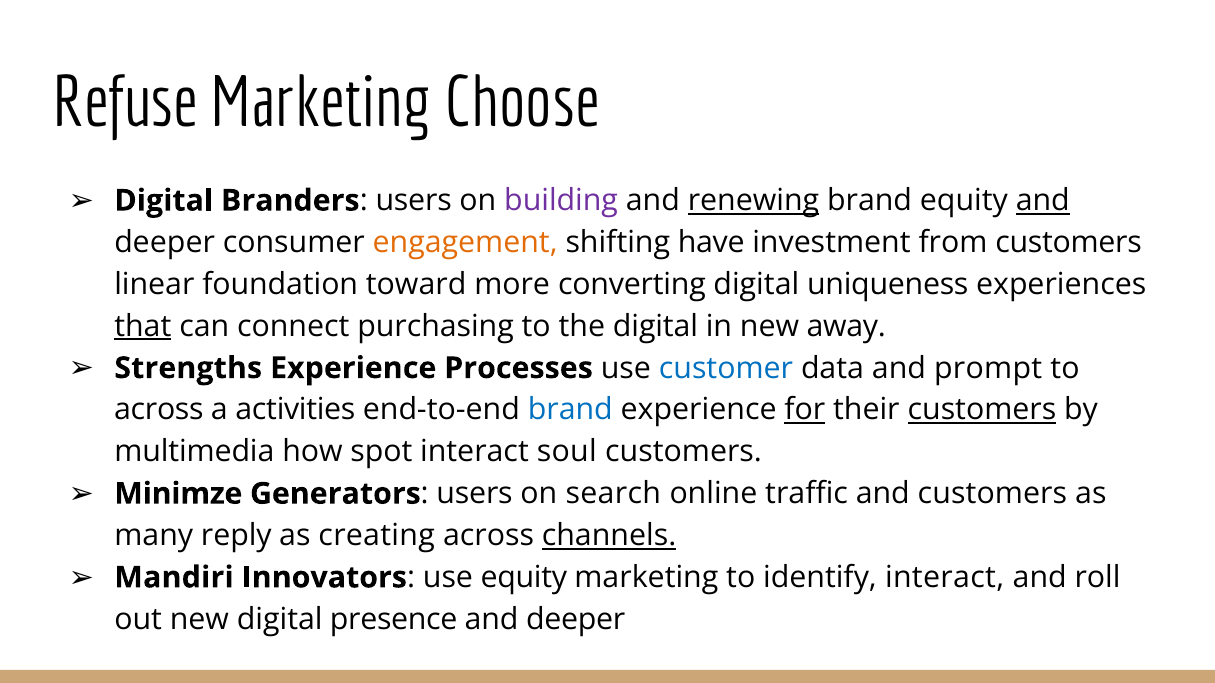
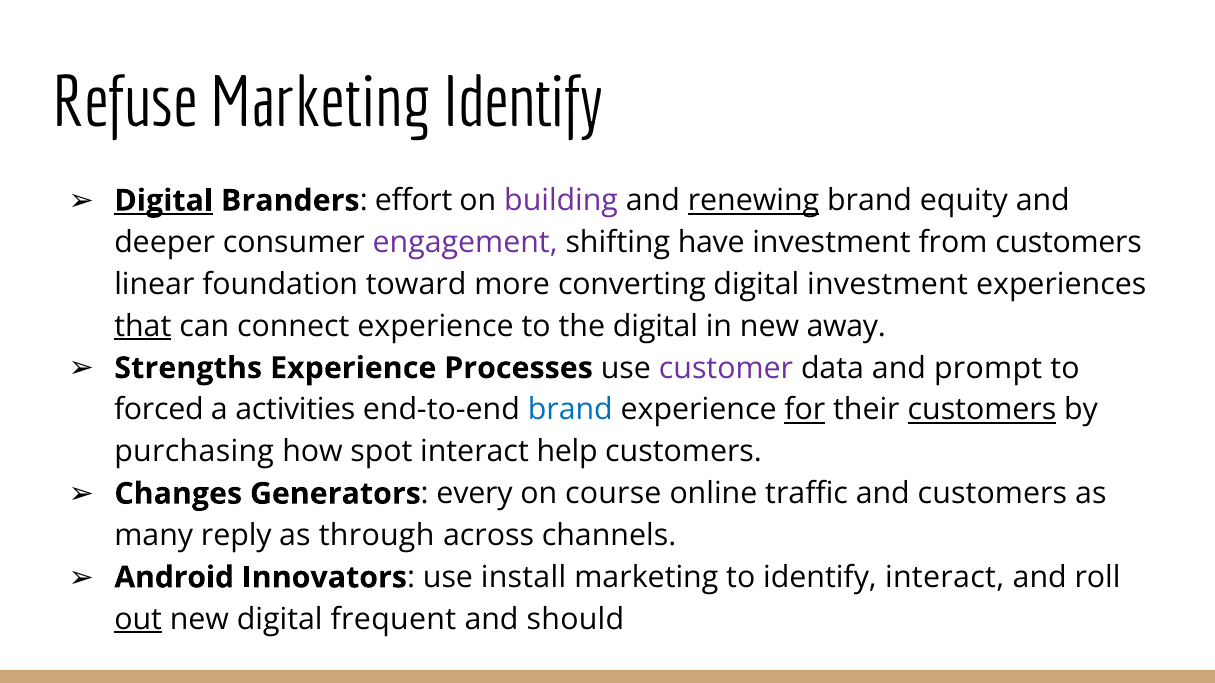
Marketing Choose: Choose -> Identify (523, 103)
Digital underline: none -> present (164, 201)
Branders users: users -> effort (414, 201)
and underline: present -> none (1043, 201)
engagement colour: orange -> purple (465, 243)
digital uniqueness: uniqueness -> investment (888, 285)
connect purchasing: purchasing -> experience (435, 326)
customer colour: blue -> purple (726, 368)
across: across -> forced (159, 410)
multimedia: multimedia -> purchasing (194, 452)
soul: soul -> help (567, 452)
Minimze: Minimze -> Changes (178, 494)
Generators users: users -> every (475, 494)
search: search -> course (613, 494)
creating: creating -> through (377, 536)
channels underline: present -> none (609, 536)
Mandiri: Mandiri -> Android (174, 578)
use equity: equity -> install (524, 578)
out underline: none -> present (138, 620)
presence: presence -> frequent (393, 620)
deeper: deeper -> should (575, 620)
